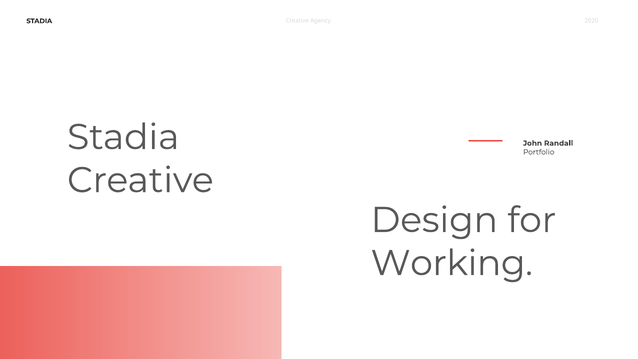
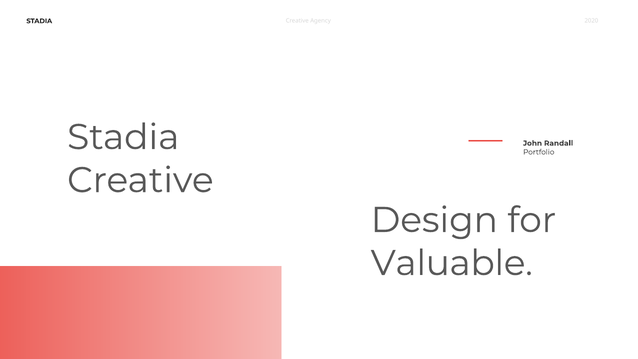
Working: Working -> Valuable (452, 263)
